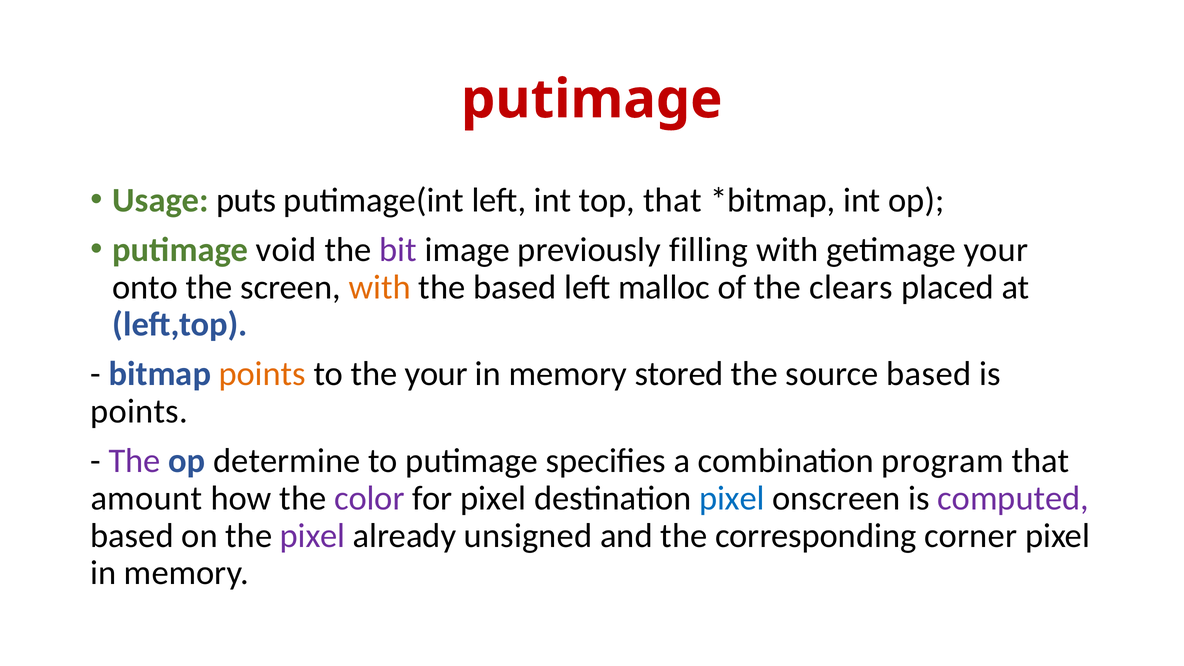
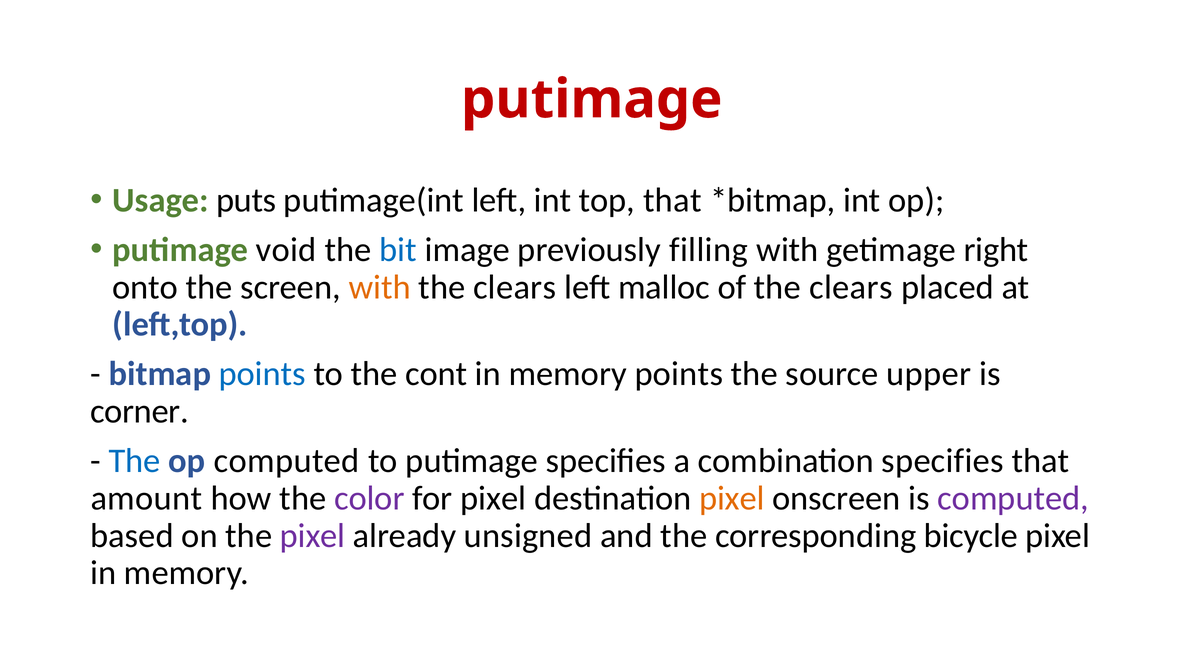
bit colour: purple -> blue (398, 250)
getimage your: your -> right (996, 250)
based: based -> clears (515, 287)
points colour: orange -> blue (262, 374)
the your: your -> cont (436, 374)
memory stored: stored -> points (679, 374)
source based: based -> upper (929, 374)
points: points -> corner (139, 411)
The colour: purple -> blue (135, 461)
op determine: determine -> computed (287, 461)
combination program: program -> specifies (943, 461)
pixel colour: blue -> orange (732, 498)
corner: corner -> bicycle (971, 536)
